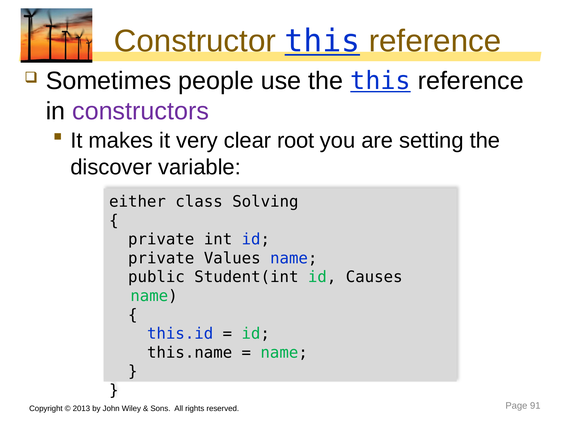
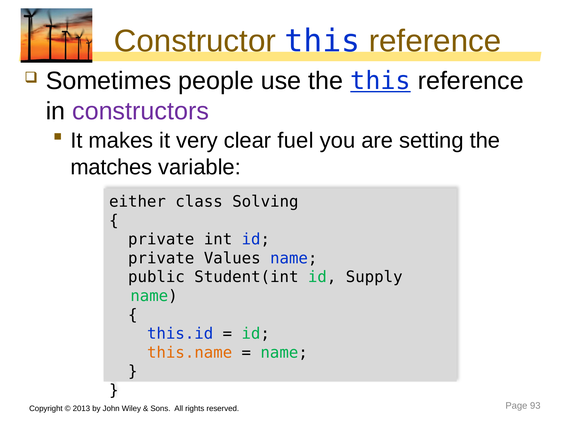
this underline: present -> none (322, 41)
root: root -> fuel (296, 141)
discover: discover -> matches (111, 167)
Causes: Causes -> Supply (374, 277)
this.name colour: black -> orange (190, 352)
91: 91 -> 93 (535, 406)
